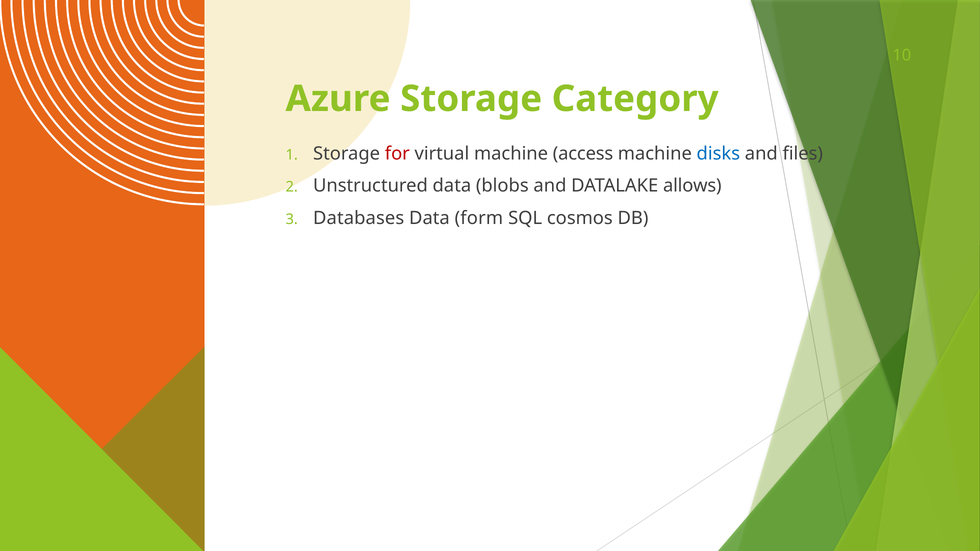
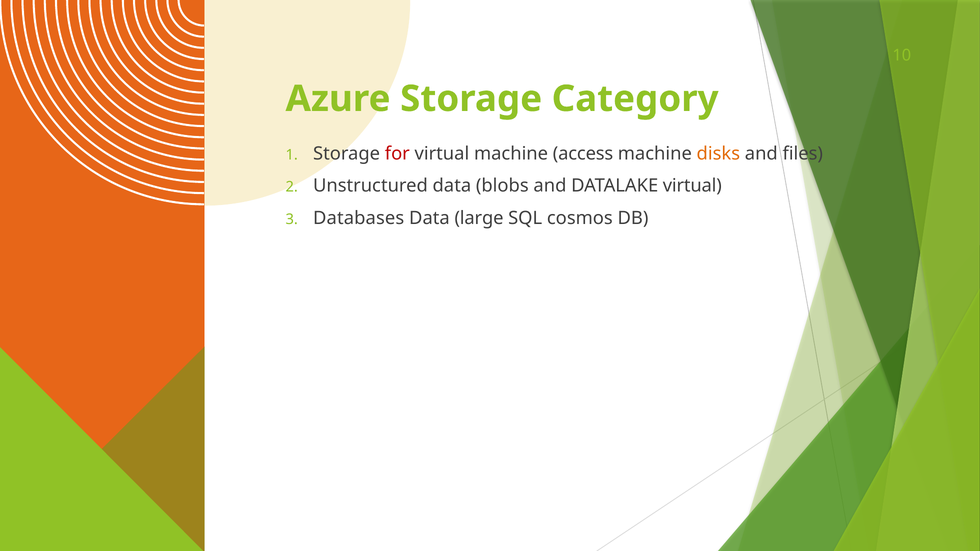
disks colour: blue -> orange (718, 154)
DATALAKE allows: allows -> virtual (692, 186)
form: form -> large (479, 218)
